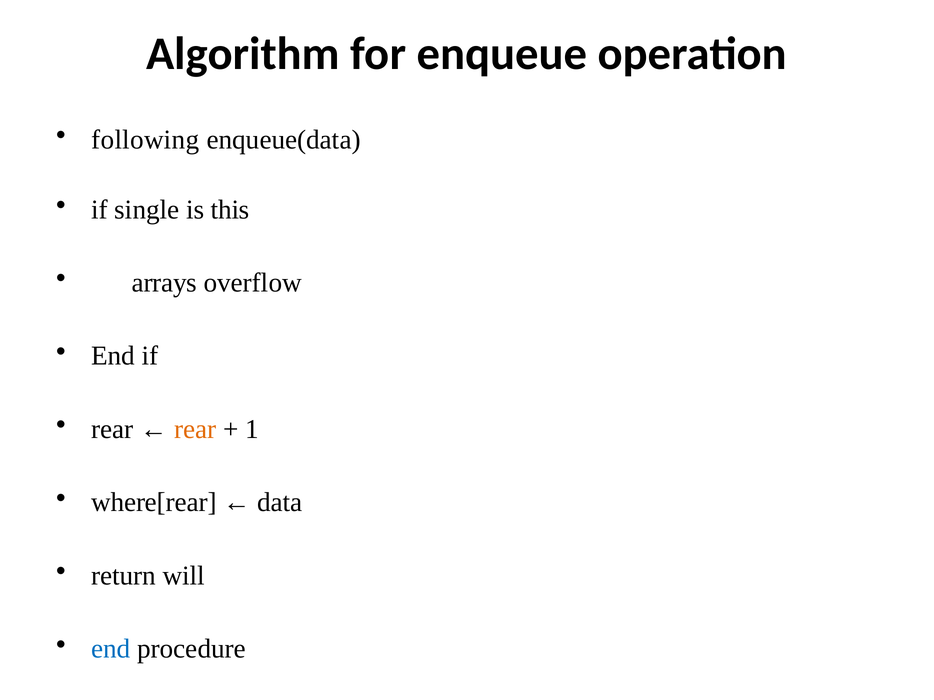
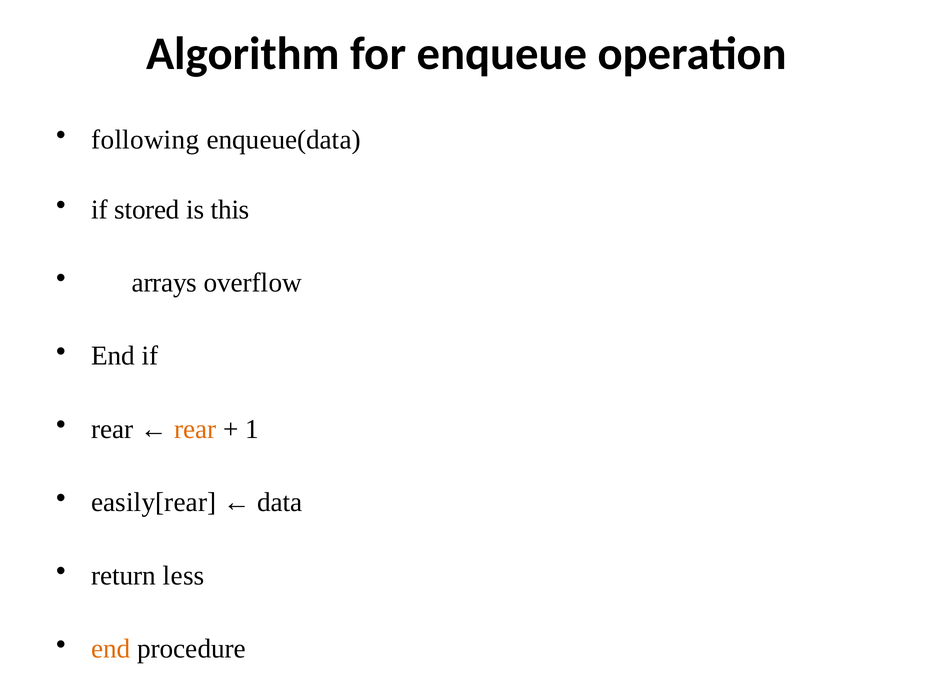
single: single -> stored (147, 210)
where[rear: where[rear -> easily[rear (154, 503)
will: will -> less (184, 576)
end colour: blue -> orange (111, 649)
